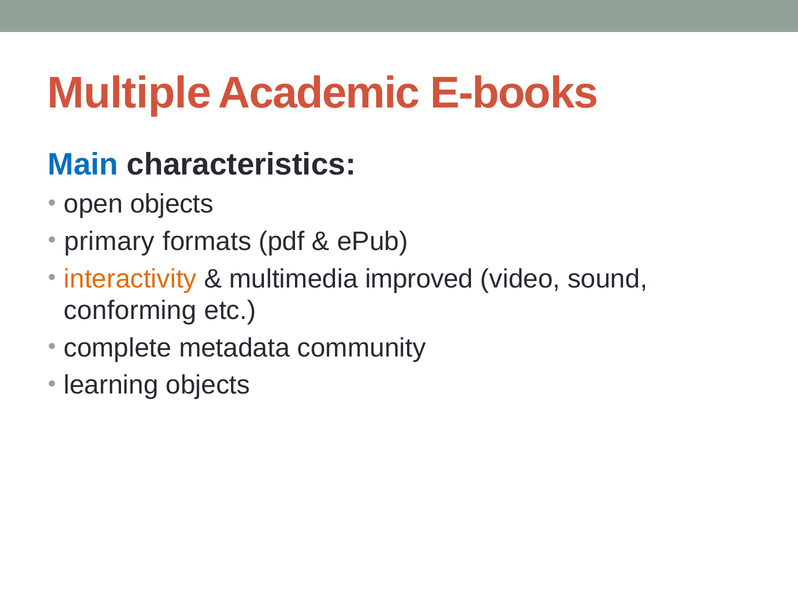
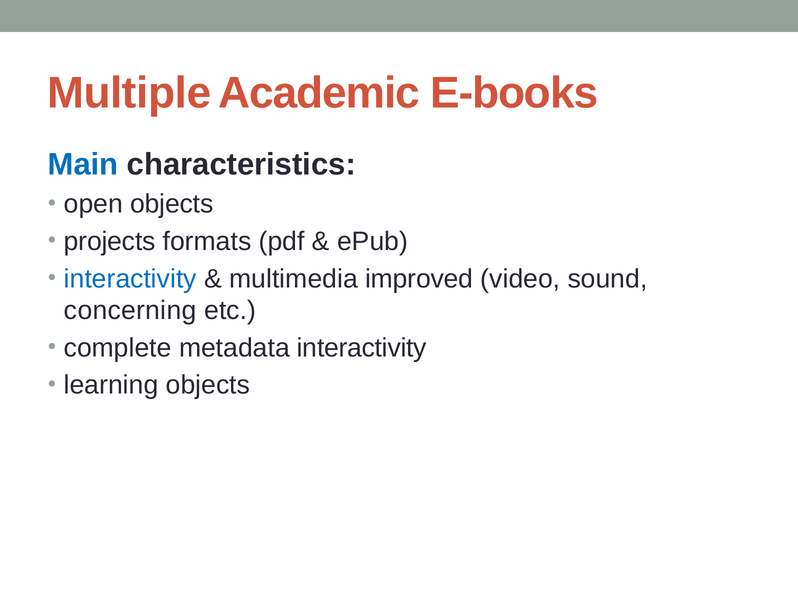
primary: primary -> projects (110, 241)
interactivity colour: orange -> blue (130, 278)
conforming: conforming -> concerning (130, 310)
metadata community: community -> interactivity (362, 348)
